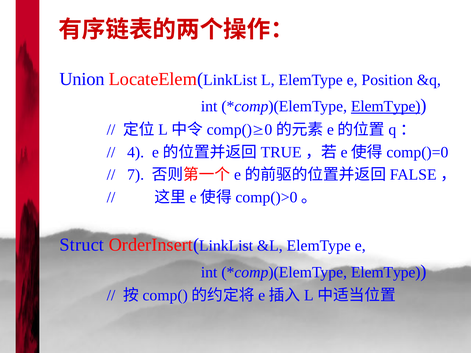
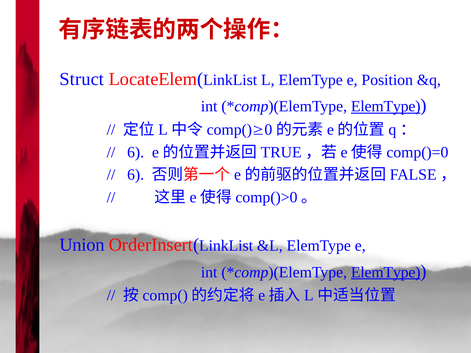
Union: Union -> Struct (82, 79)
4: 4 -> 6 (136, 152)
7: 7 -> 6 (136, 175)
Struct: Struct -> Union (82, 245)
ElemType underline: none -> present (386, 272)
